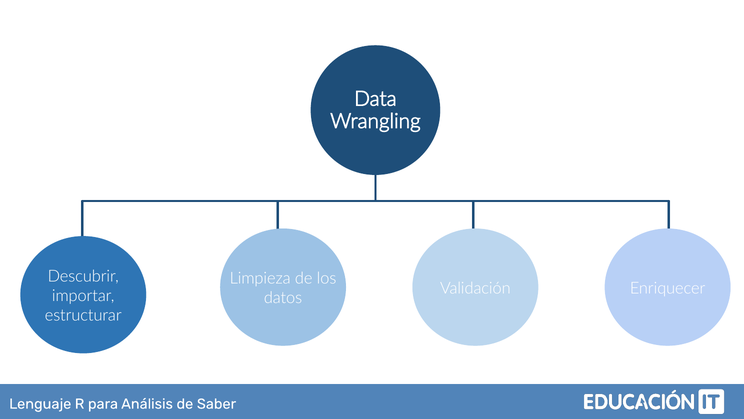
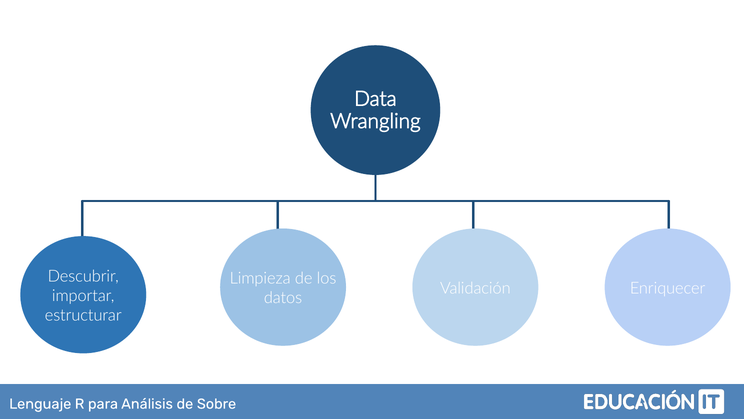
Saber: Saber -> Sobre (216, 403)
